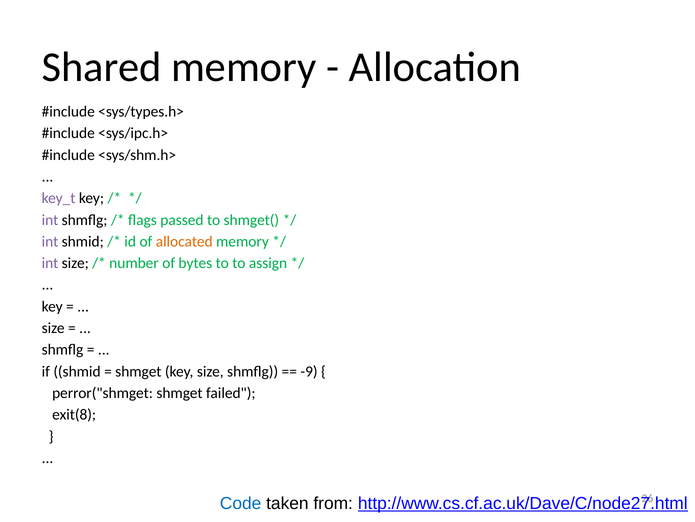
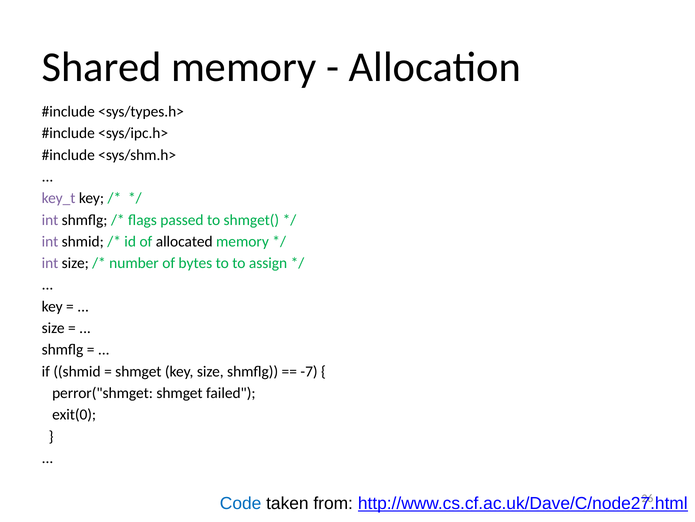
allocated colour: orange -> black (184, 241)
-9: -9 -> -7 (309, 371)
exit(8: exit(8 -> exit(0 (74, 414)
